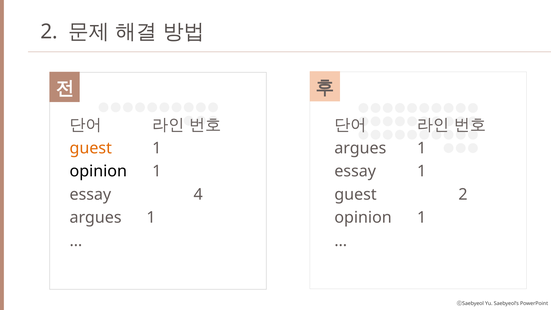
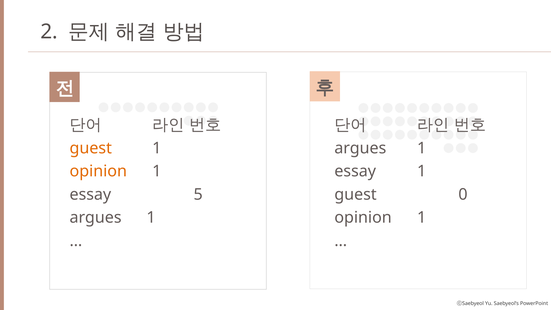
opinion colour: black -> orange (98, 171)
4: 4 -> 5 (198, 194)
guest 2: 2 -> 0 (463, 194)
